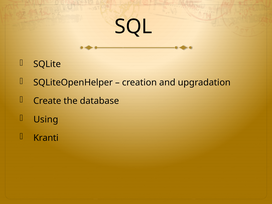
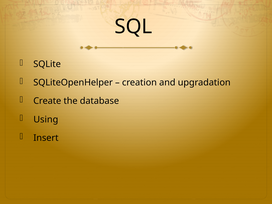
Kranti: Kranti -> Insert (46, 138)
